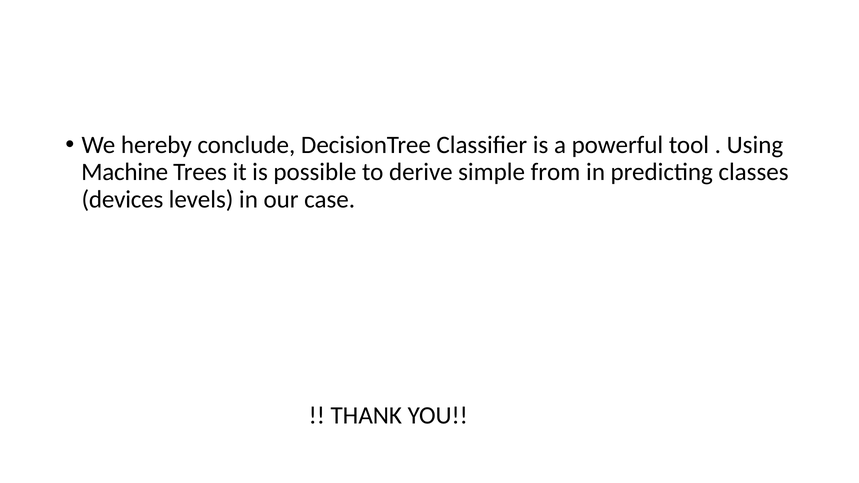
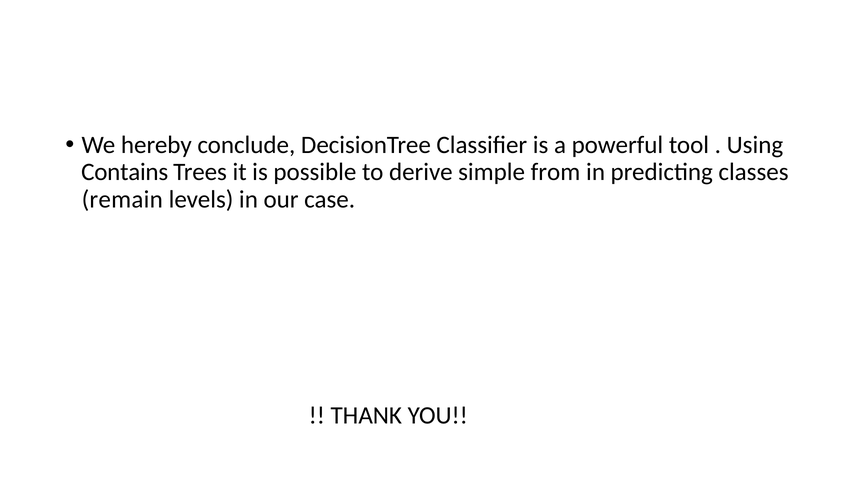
Machine: Machine -> Contains (125, 172)
devices: devices -> remain (122, 199)
